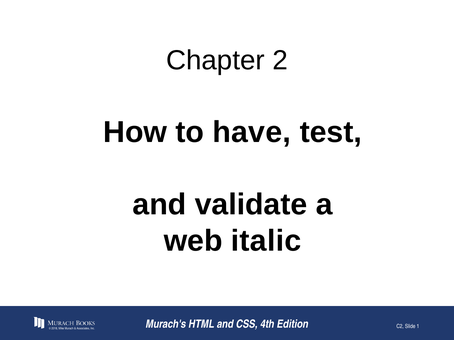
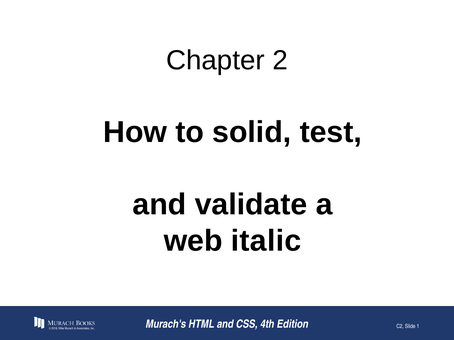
have: have -> solid (252, 132)
